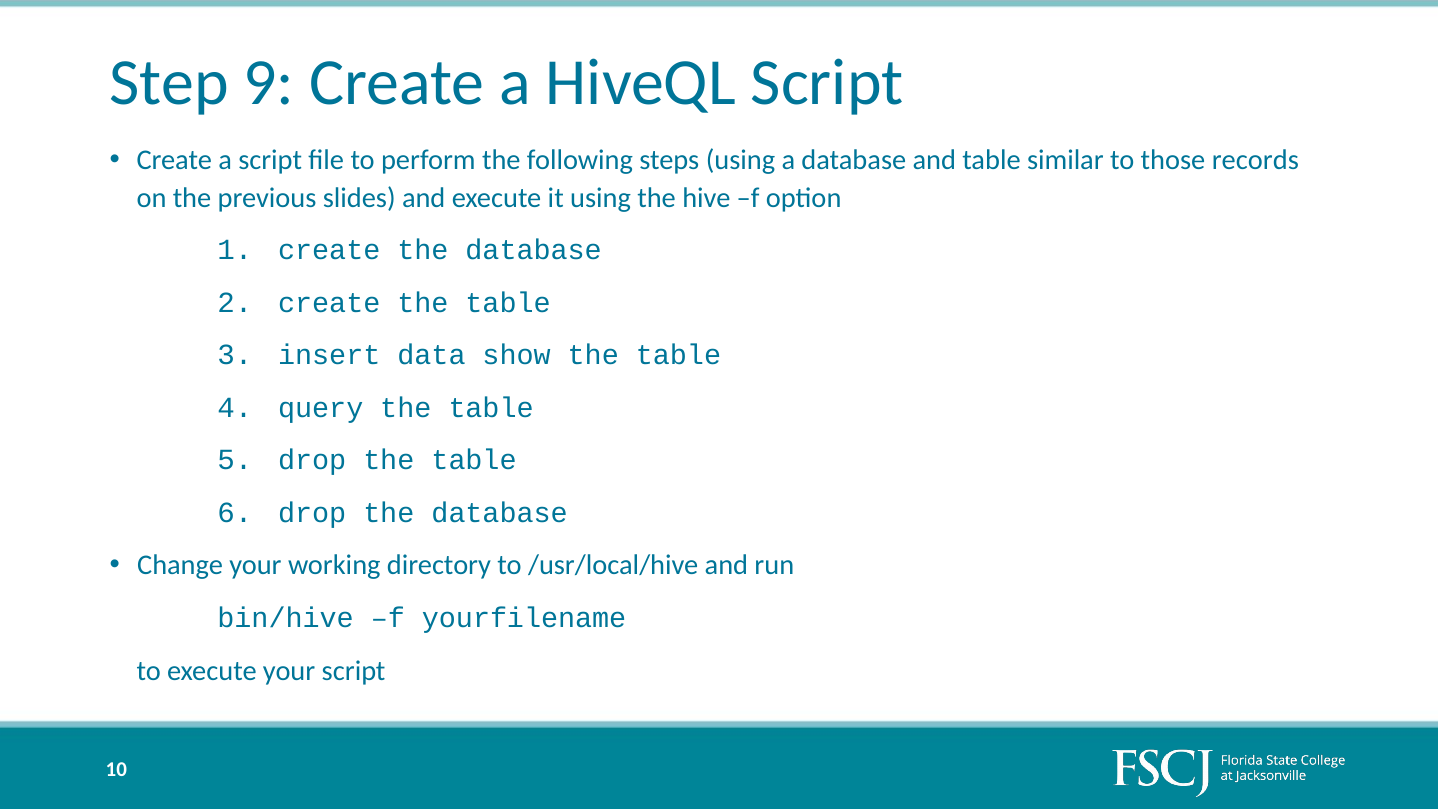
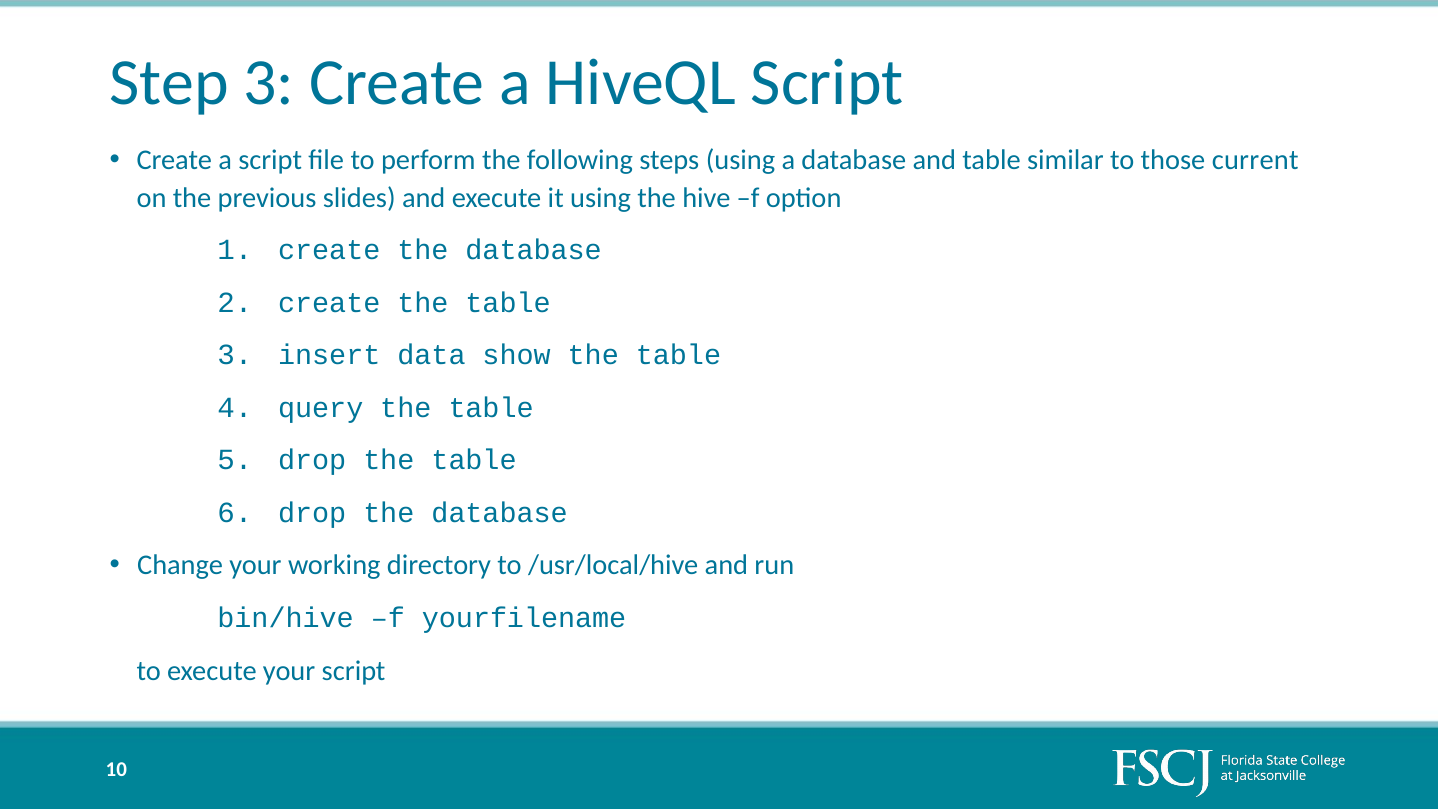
Step 9: 9 -> 3 (269, 83)
records: records -> current (1255, 160)
